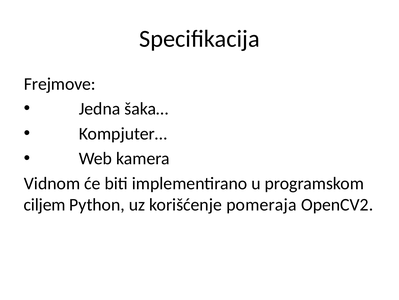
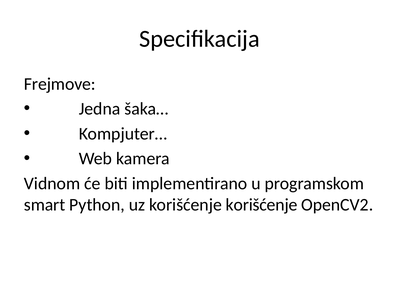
ciljem: ciljem -> smart (45, 204)
korišćenje pomeraja: pomeraja -> korišćenje (262, 204)
